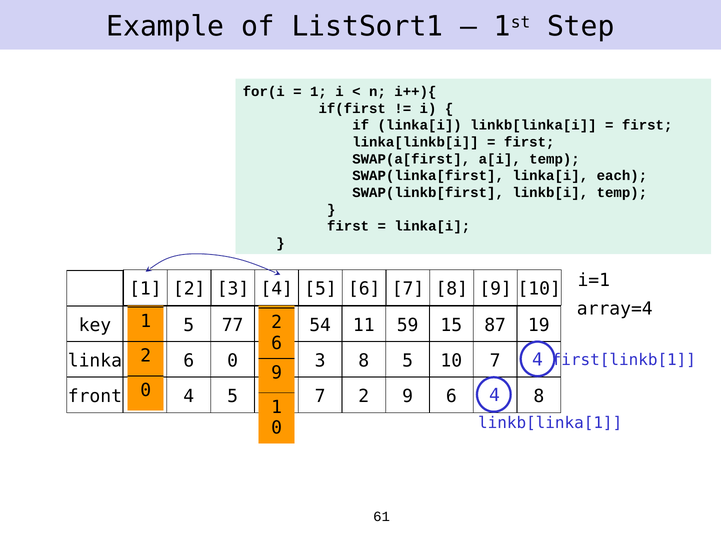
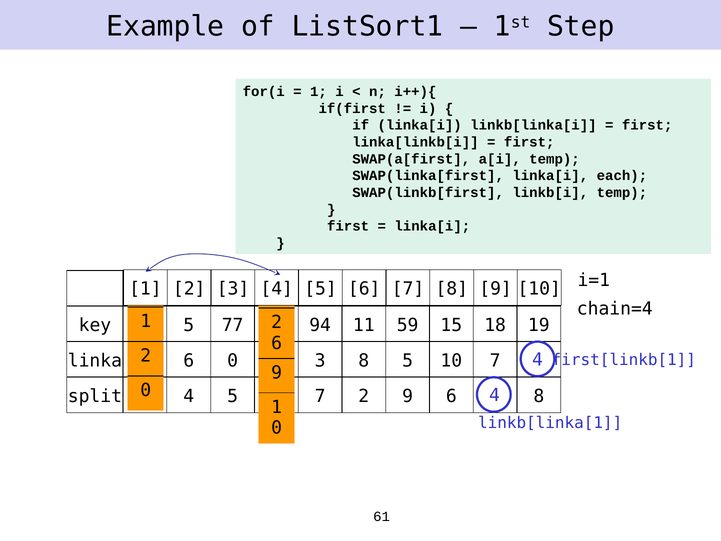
array=4: array=4 -> chain=4 (615, 309)
54: 54 -> 94 (320, 325)
87: 87 -> 18 (495, 325)
front: front -> split (95, 396)
